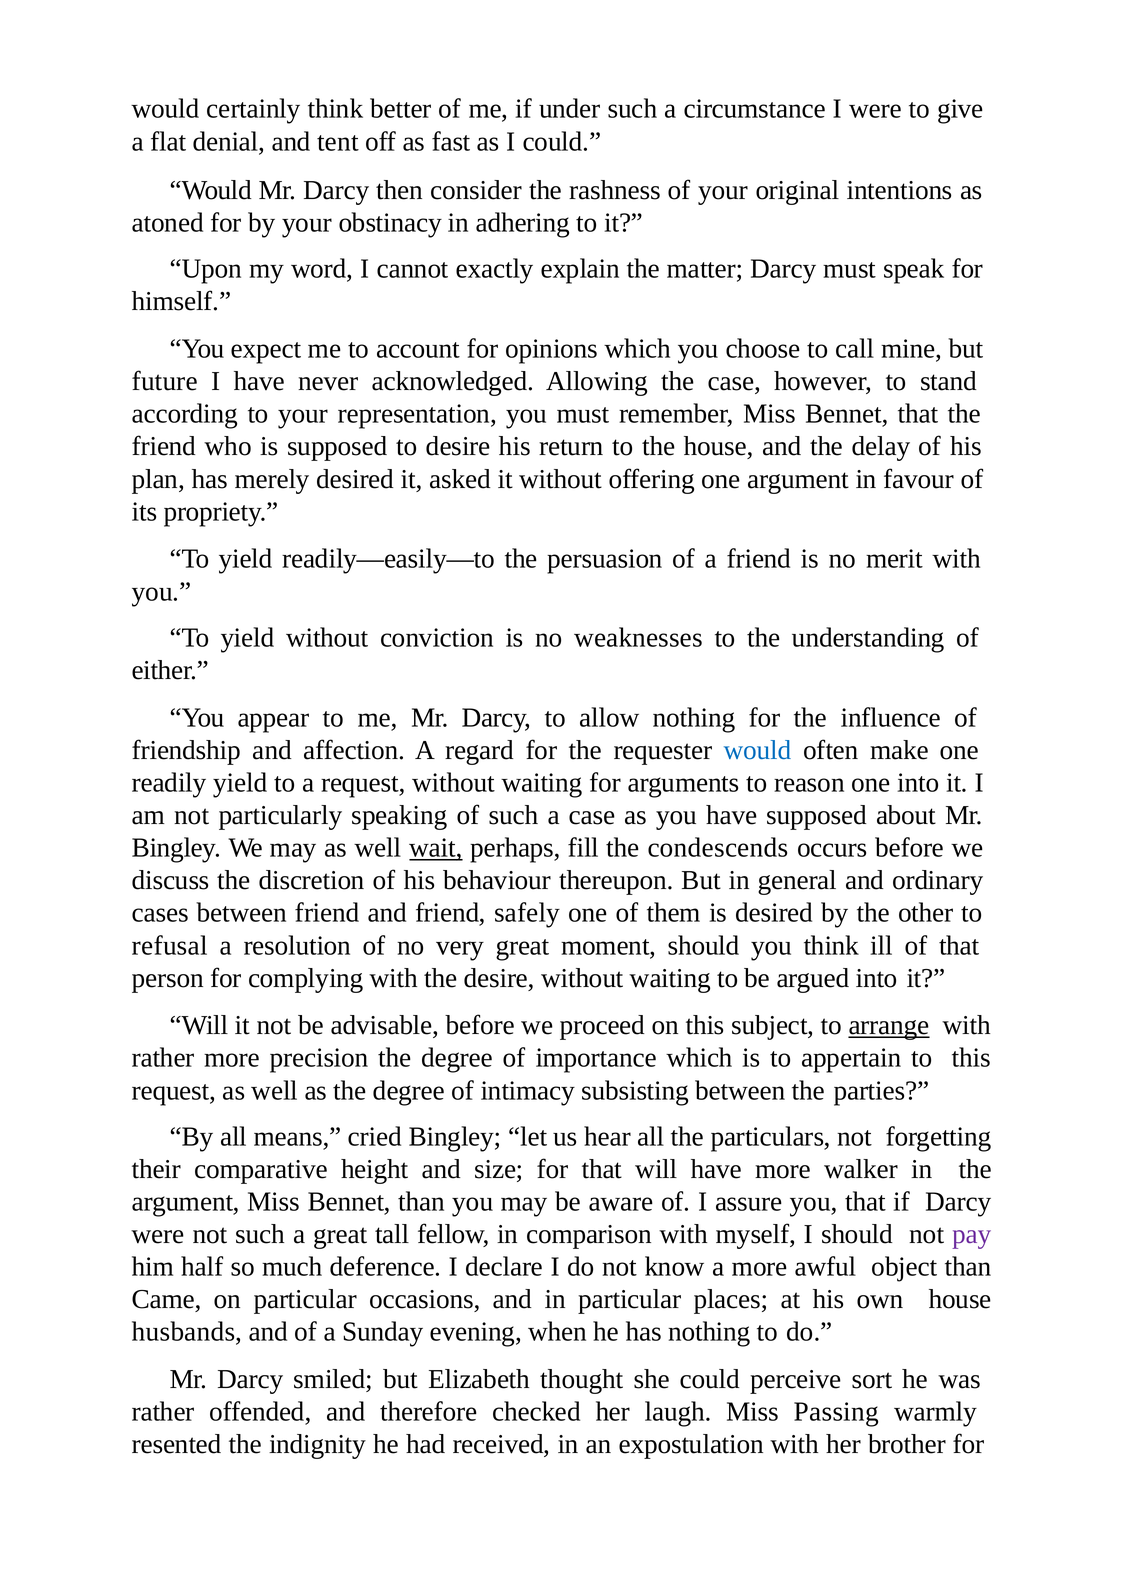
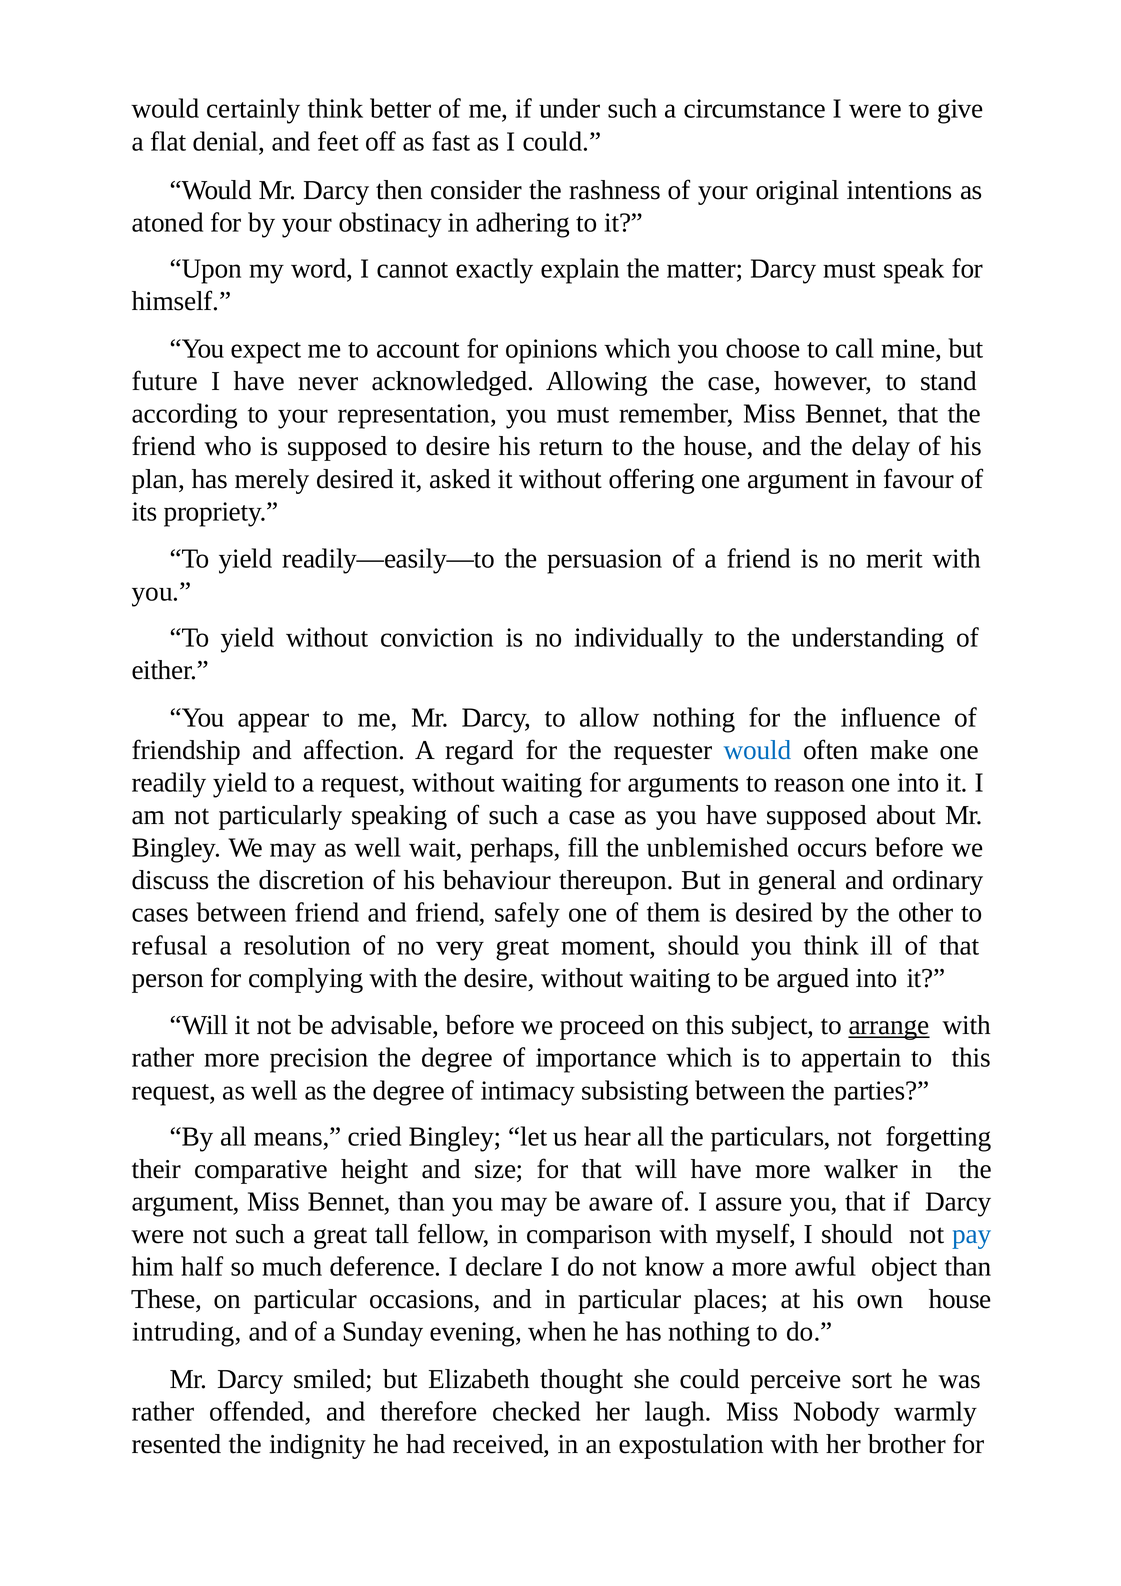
tent: tent -> feet (338, 142)
weaknesses: weaknesses -> individually (639, 638)
wait underline: present -> none (436, 848)
condescends: condescends -> unblemished (718, 848)
pay colour: purple -> blue (972, 1235)
Came: Came -> These (167, 1300)
husbands: husbands -> intruding (187, 1332)
Passing: Passing -> Nobody (837, 1412)
